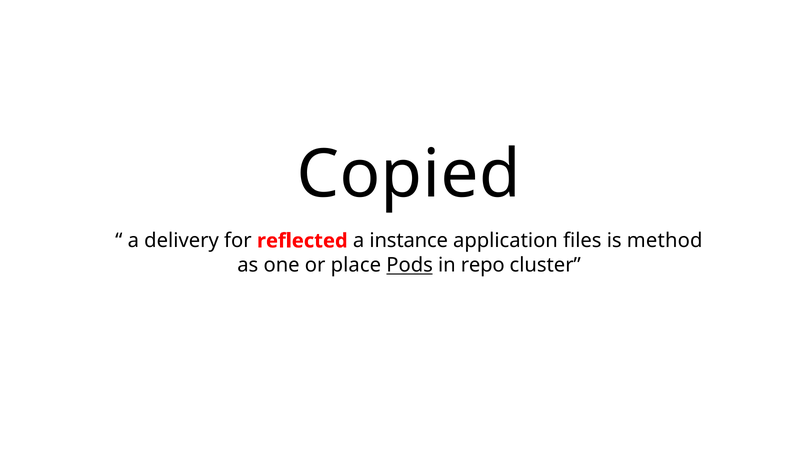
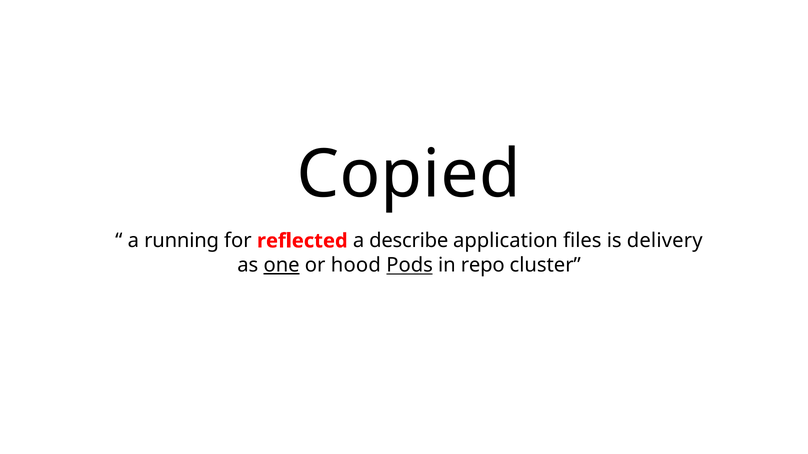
delivery: delivery -> running (182, 241)
instance: instance -> describe (409, 241)
method: method -> delivery (665, 241)
one underline: none -> present (282, 265)
place: place -> hood (356, 265)
